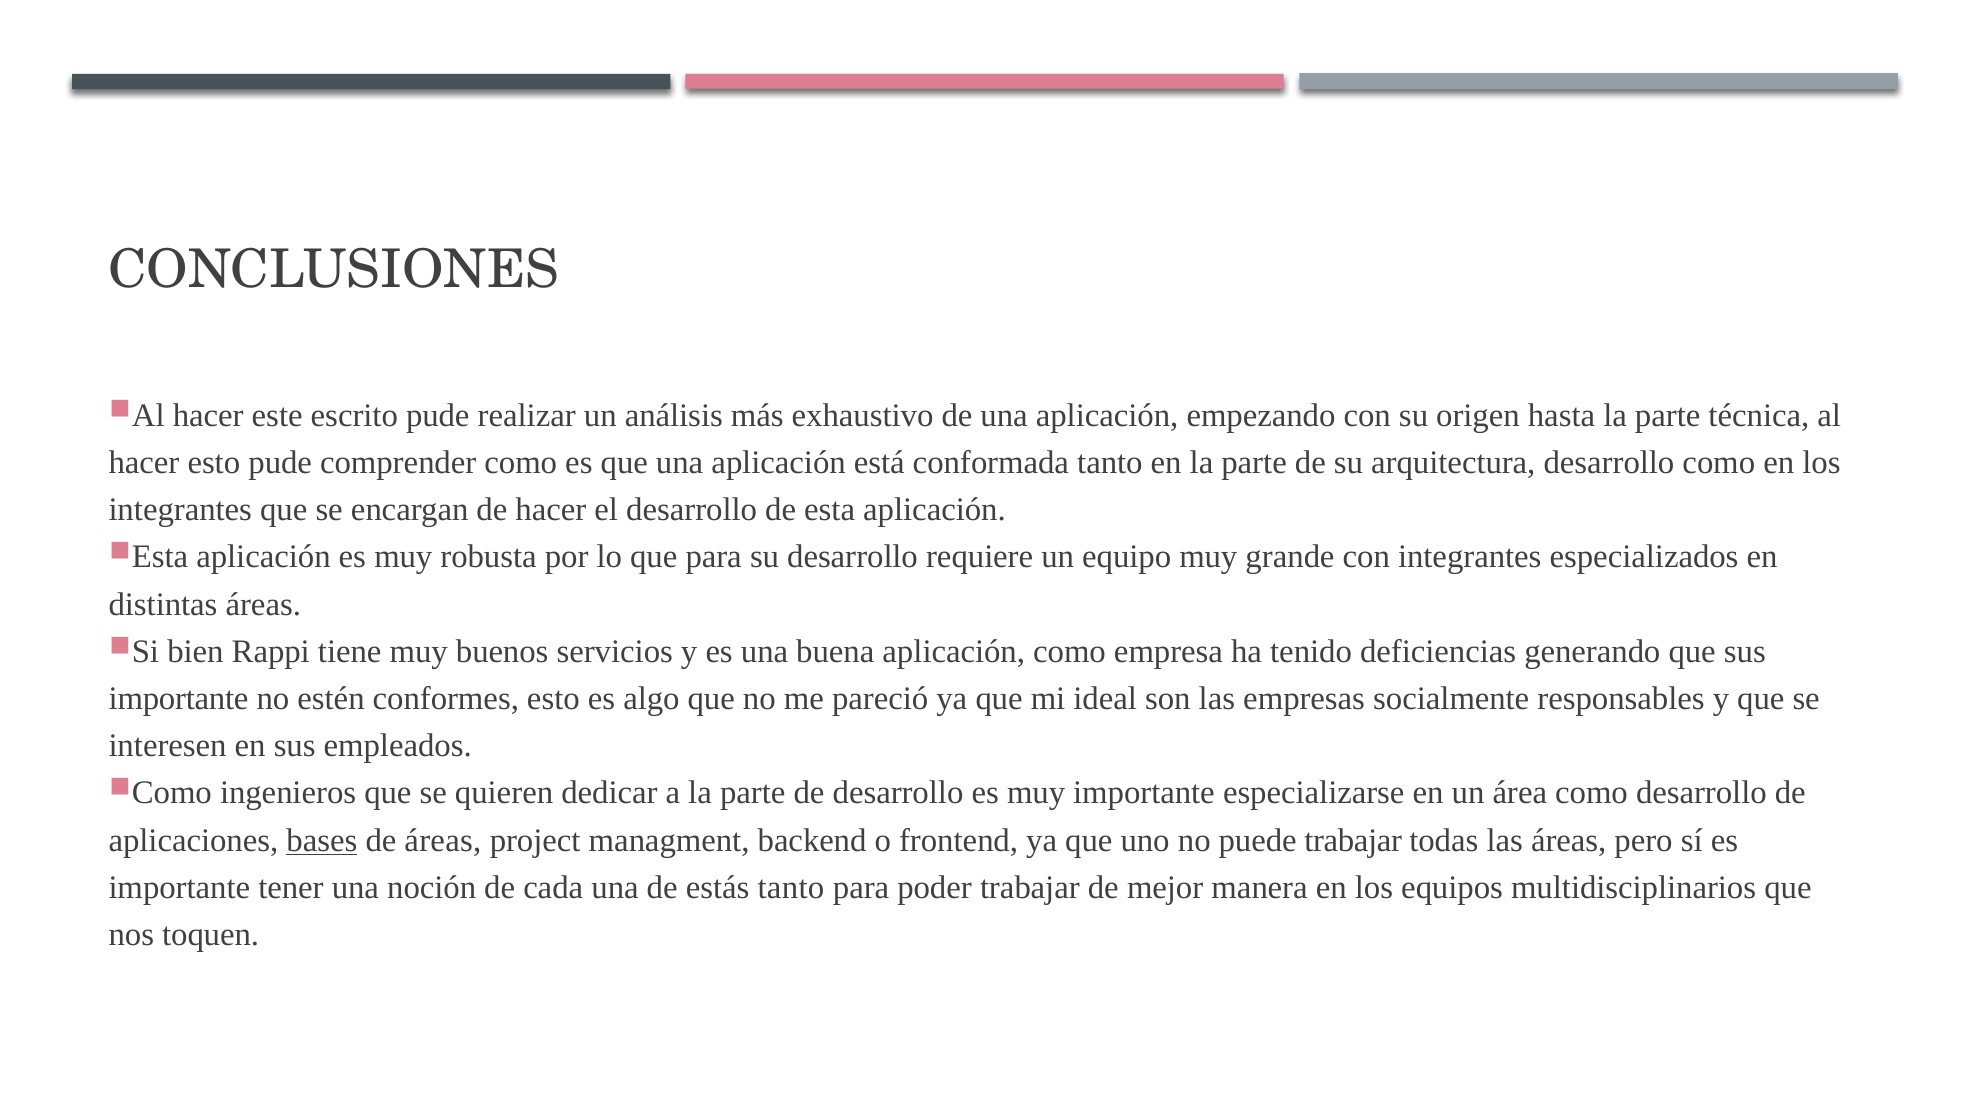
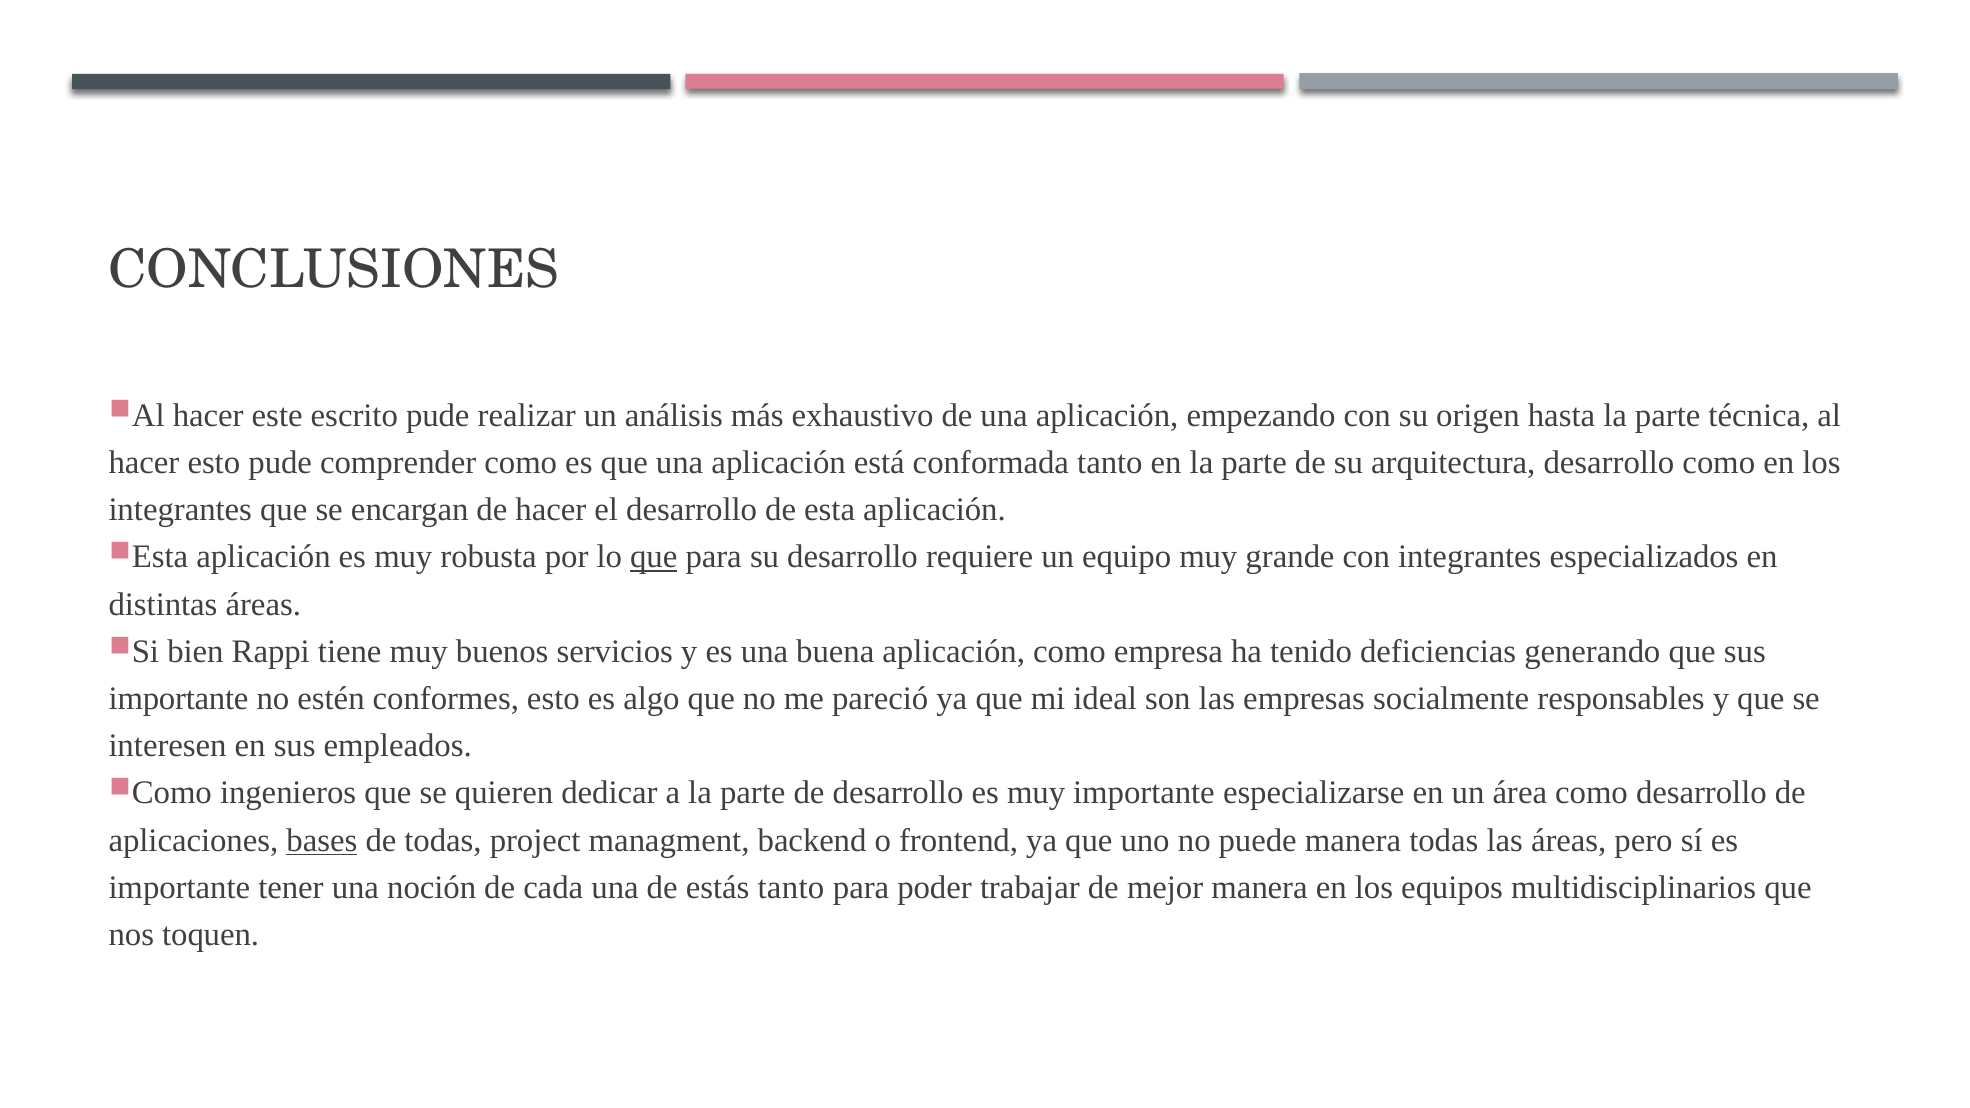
que underline: none -> present (654, 557)
de áreas: áreas -> todas (443, 840)
puede trabajar: trabajar -> manera (1353, 840)
